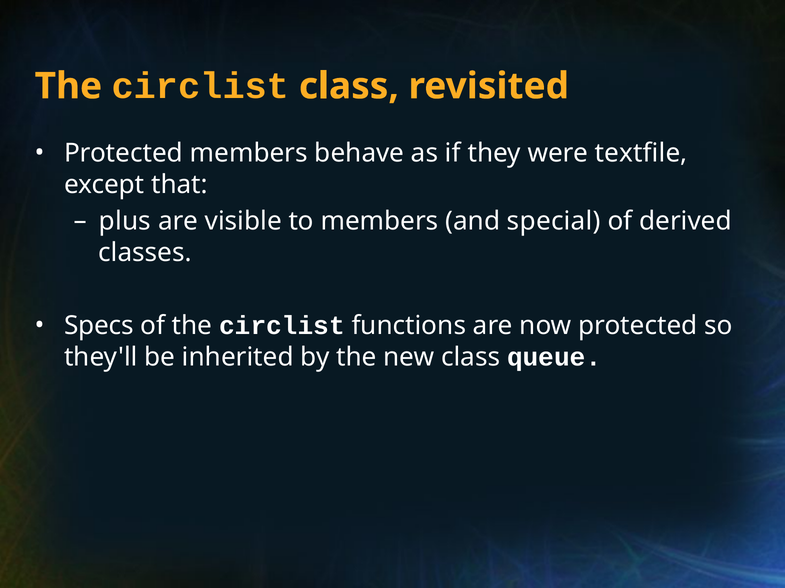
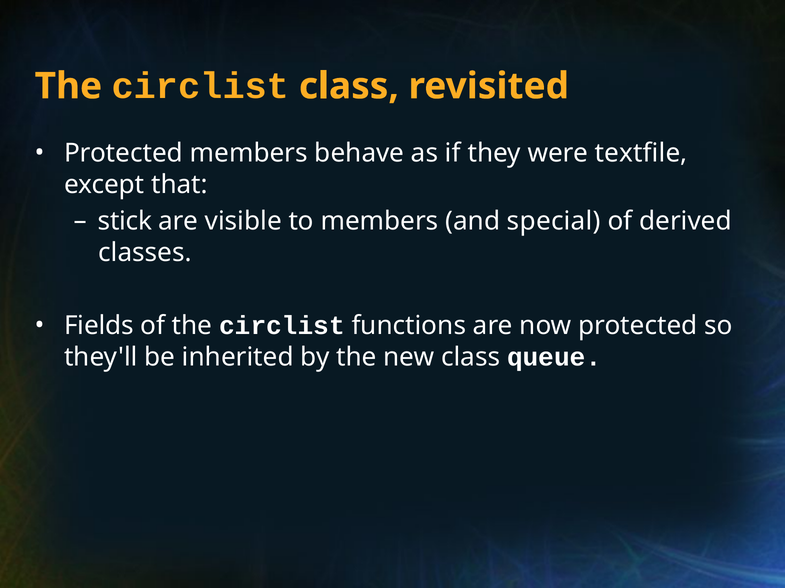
plus: plus -> stick (125, 221)
Specs: Specs -> Fields (99, 326)
